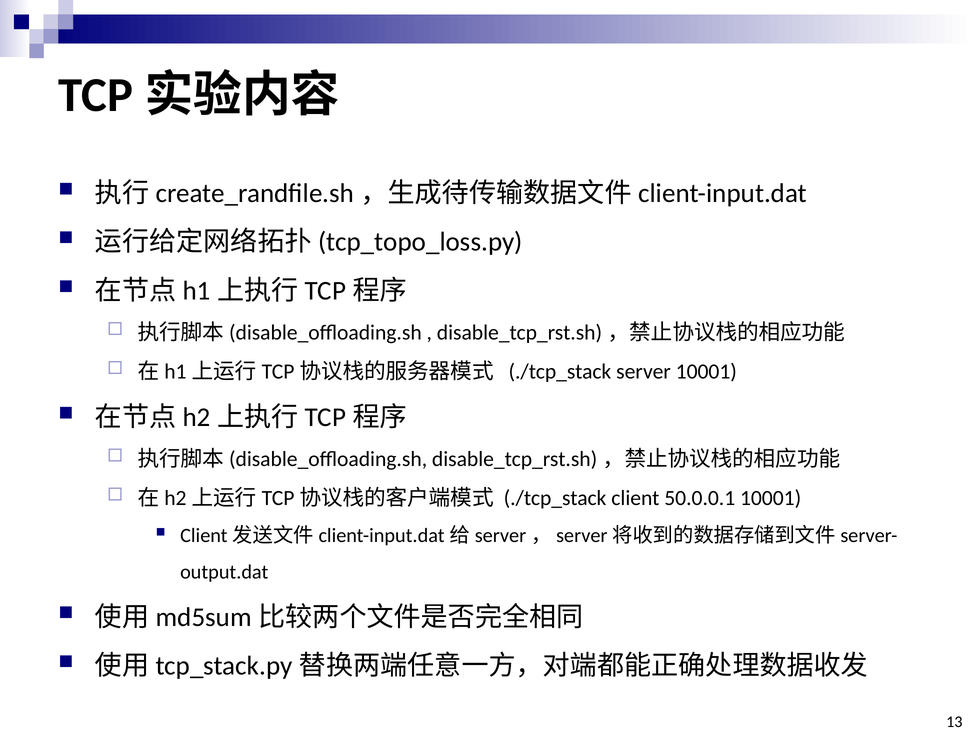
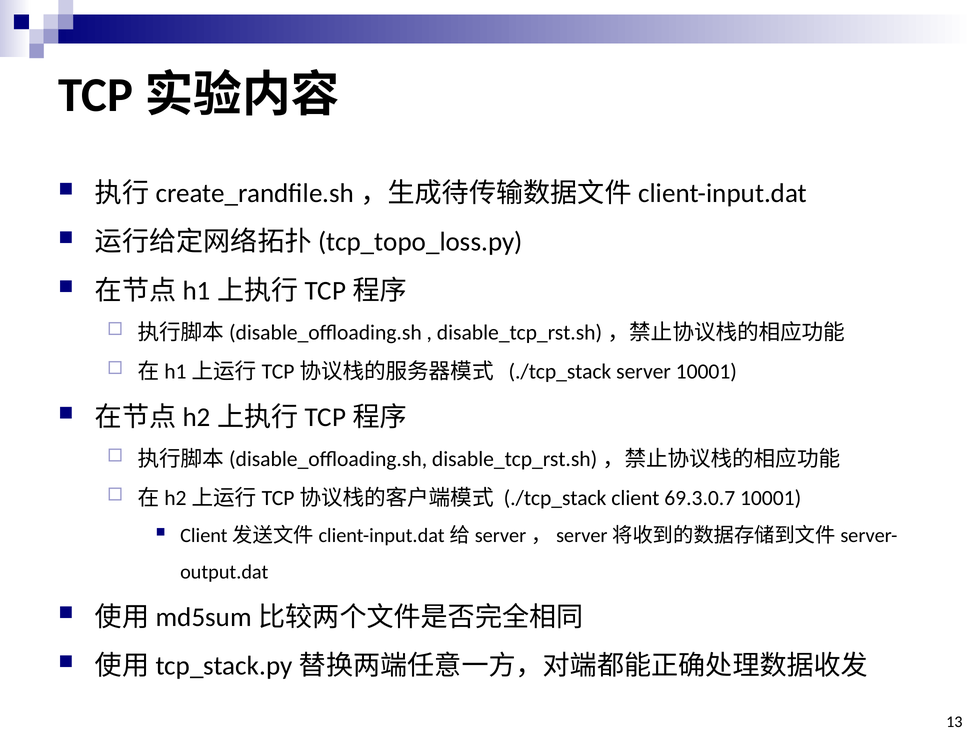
50.0.0.1: 50.0.0.1 -> 69.3.0.7 (700, 498)
